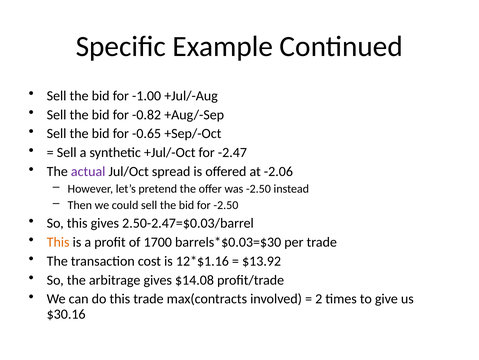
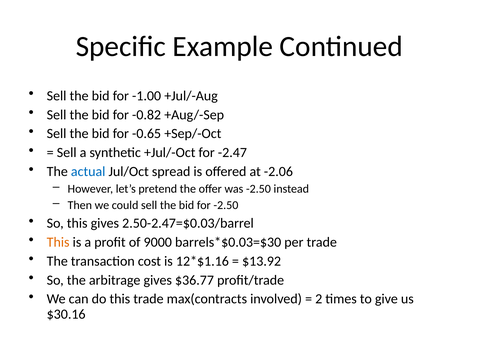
actual colour: purple -> blue (88, 171)
1700: 1700 -> 9000 (158, 242)
$14.08: $14.08 -> $36.77 (195, 279)
